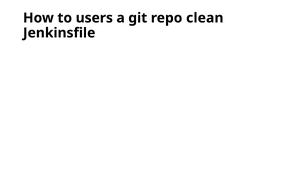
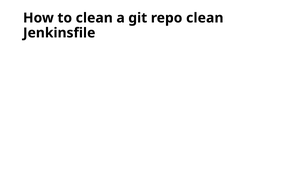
to users: users -> clean (94, 18)
